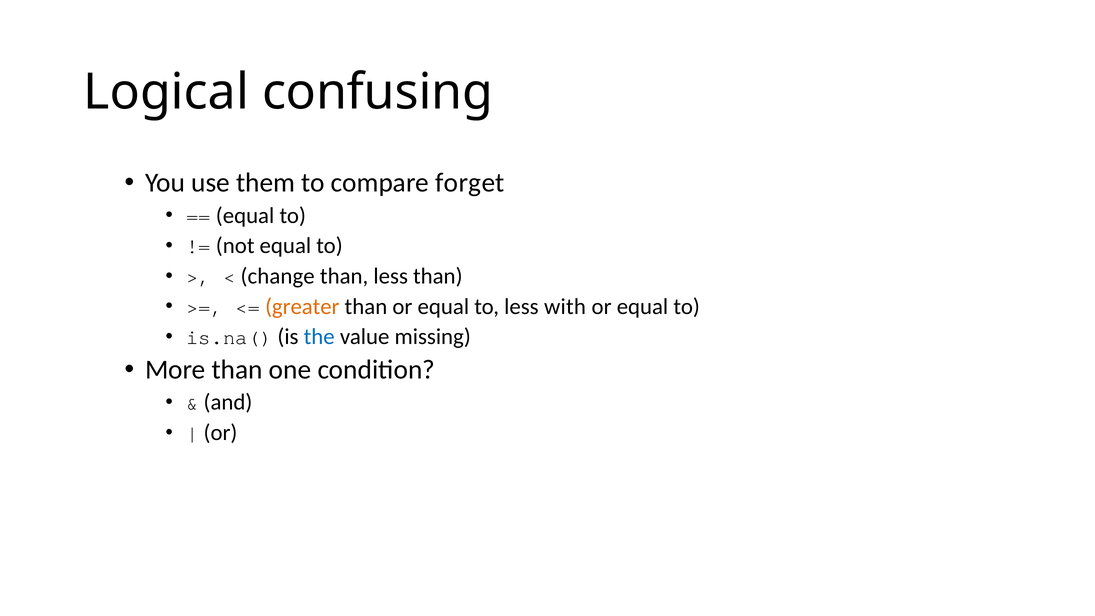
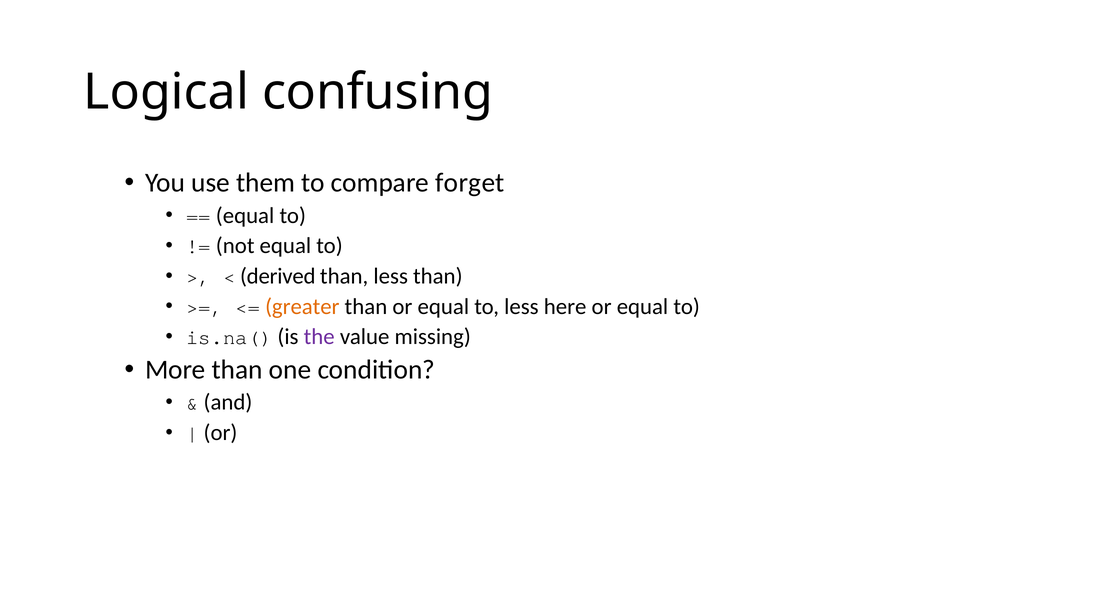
change: change -> derived (278, 276)
with: with -> here (565, 306)
the colour: blue -> purple (319, 337)
